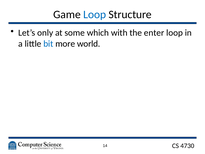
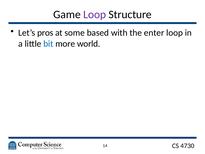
Loop colour: blue -> purple (95, 14)
only: only -> pros (45, 33)
which: which -> based (98, 33)
